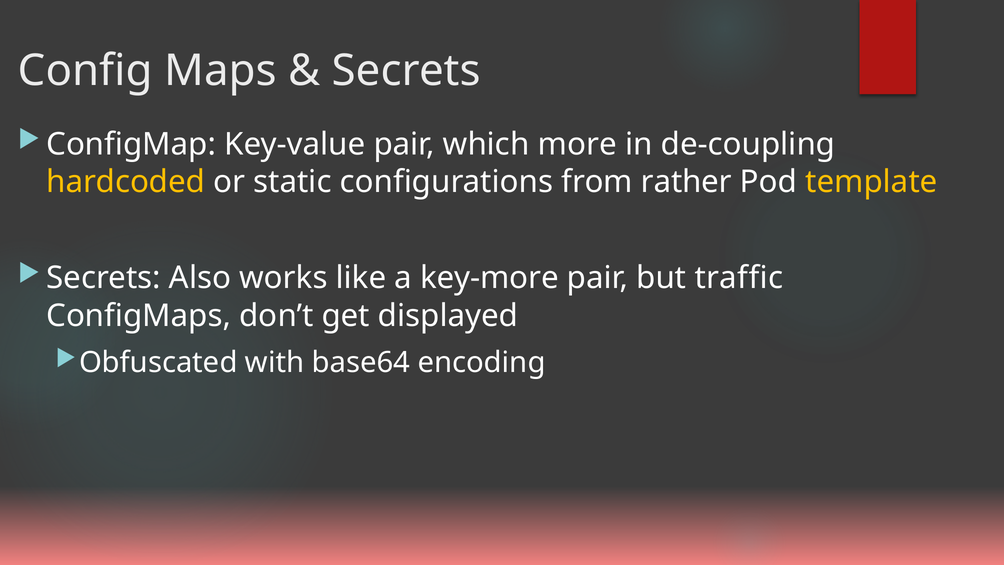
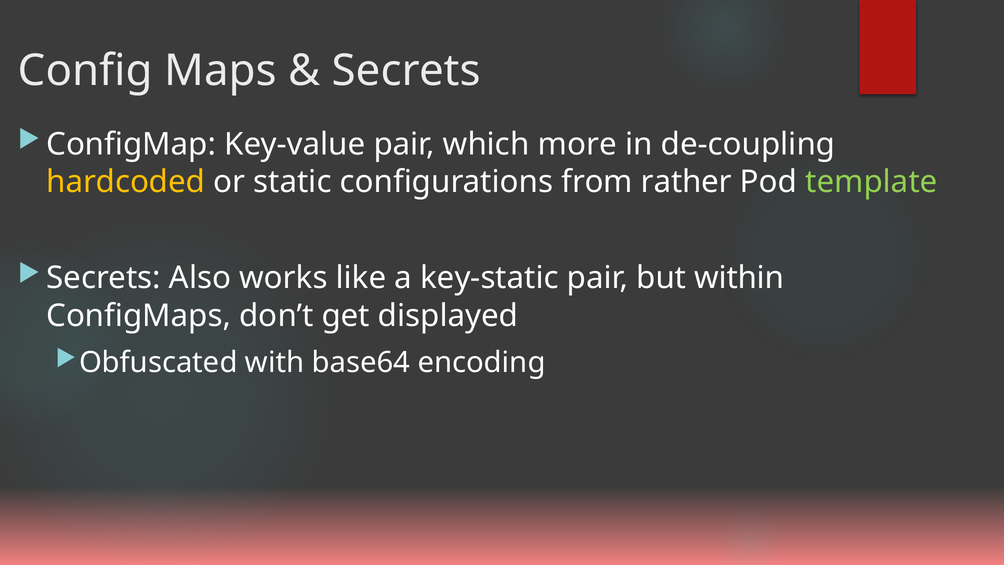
template colour: yellow -> light green (871, 182)
key-more: key-more -> key-static (489, 278)
traffic: traffic -> within (739, 278)
